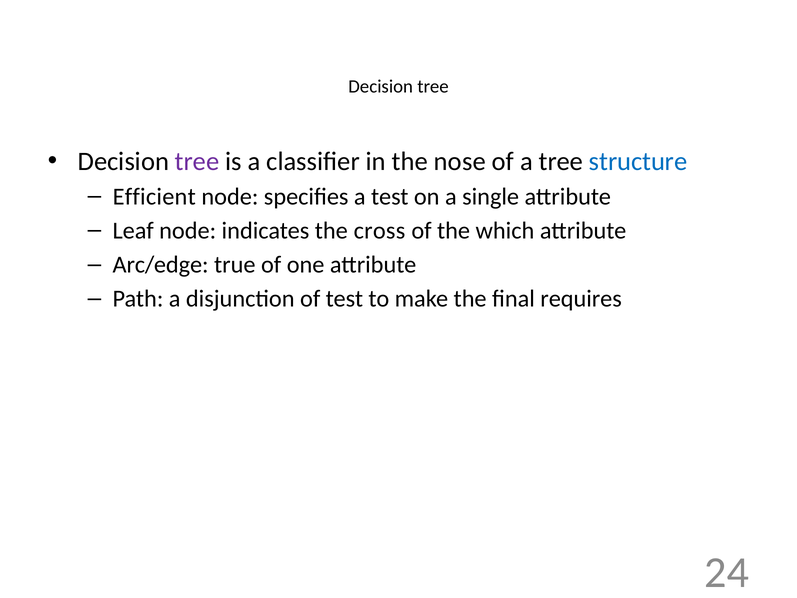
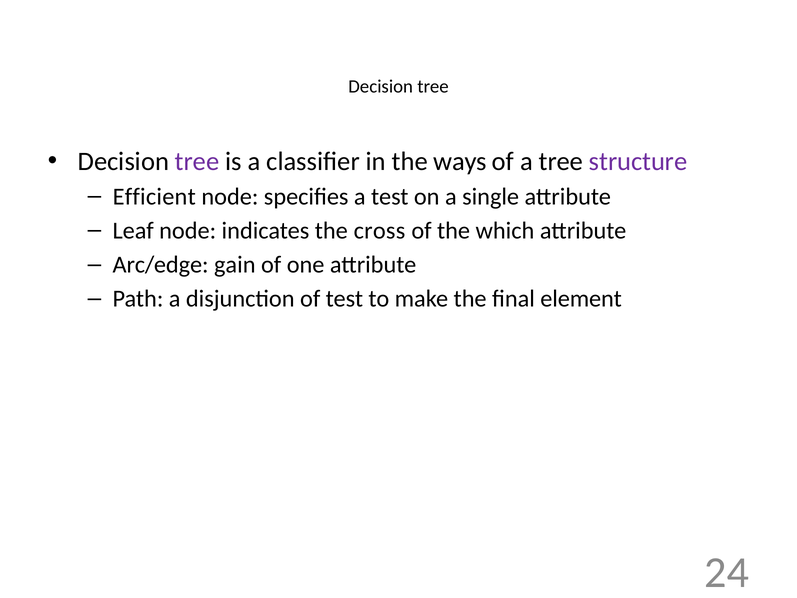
nose: nose -> ways (460, 161)
structure colour: blue -> purple (638, 161)
true: true -> gain (235, 265)
requires: requires -> element (581, 299)
